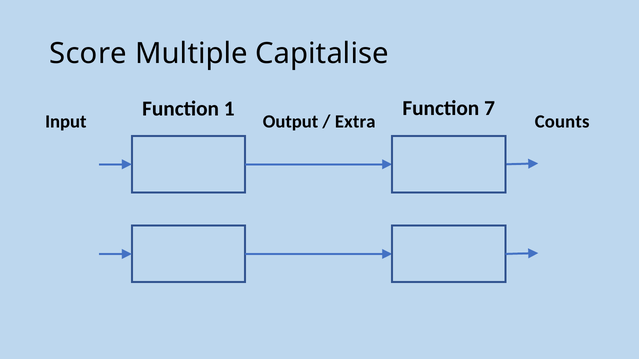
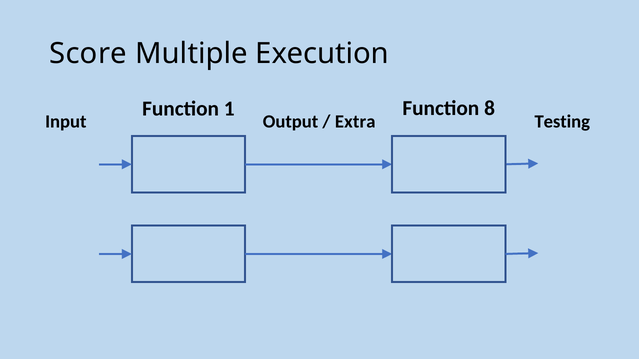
Capitalise: Capitalise -> Execution (322, 54)
7: 7 -> 8 (490, 108)
Counts: Counts -> Testing (562, 122)
